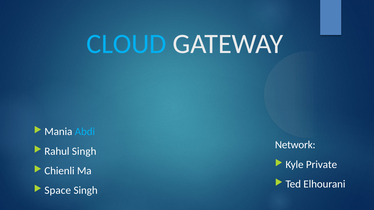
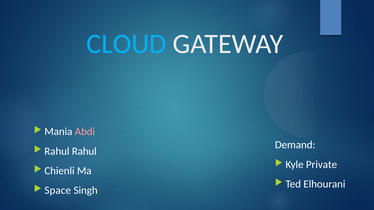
Abdi colour: light blue -> pink (85, 132)
Network: Network -> Demand (295, 145)
Rahul Singh: Singh -> Rahul (84, 151)
